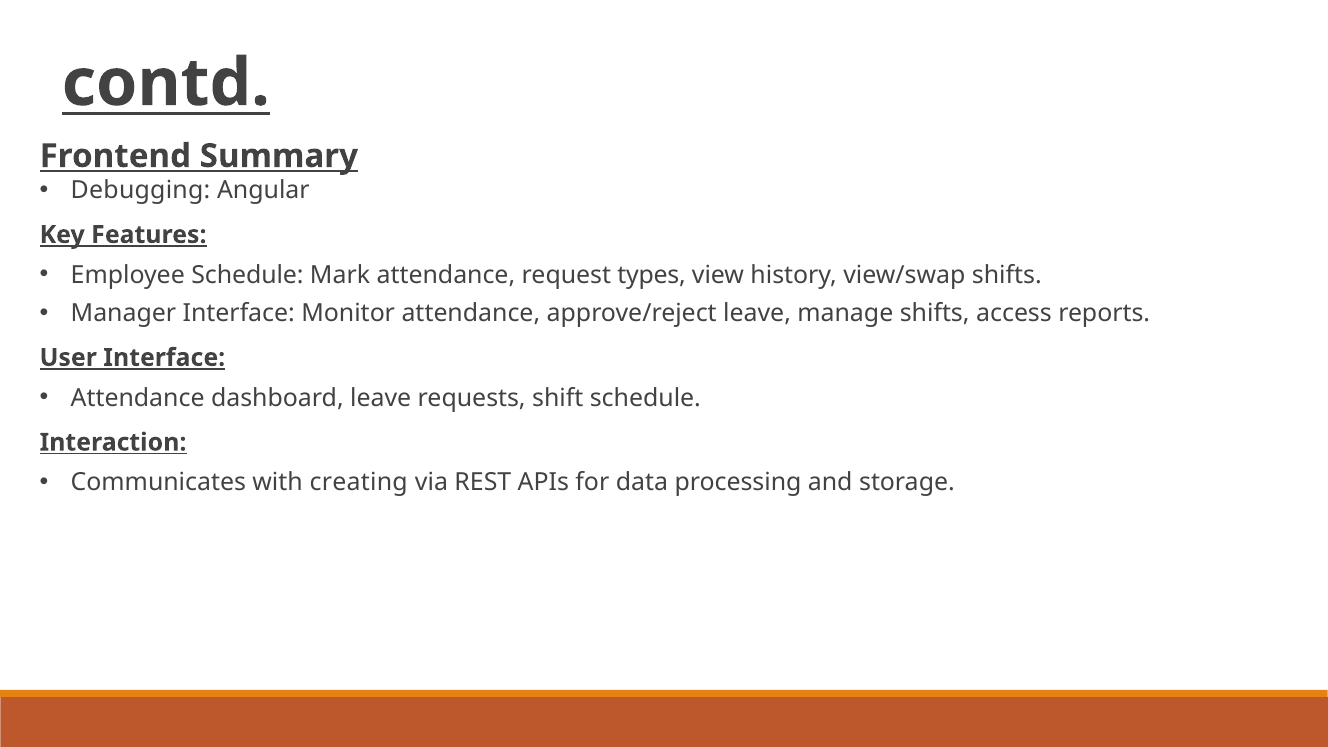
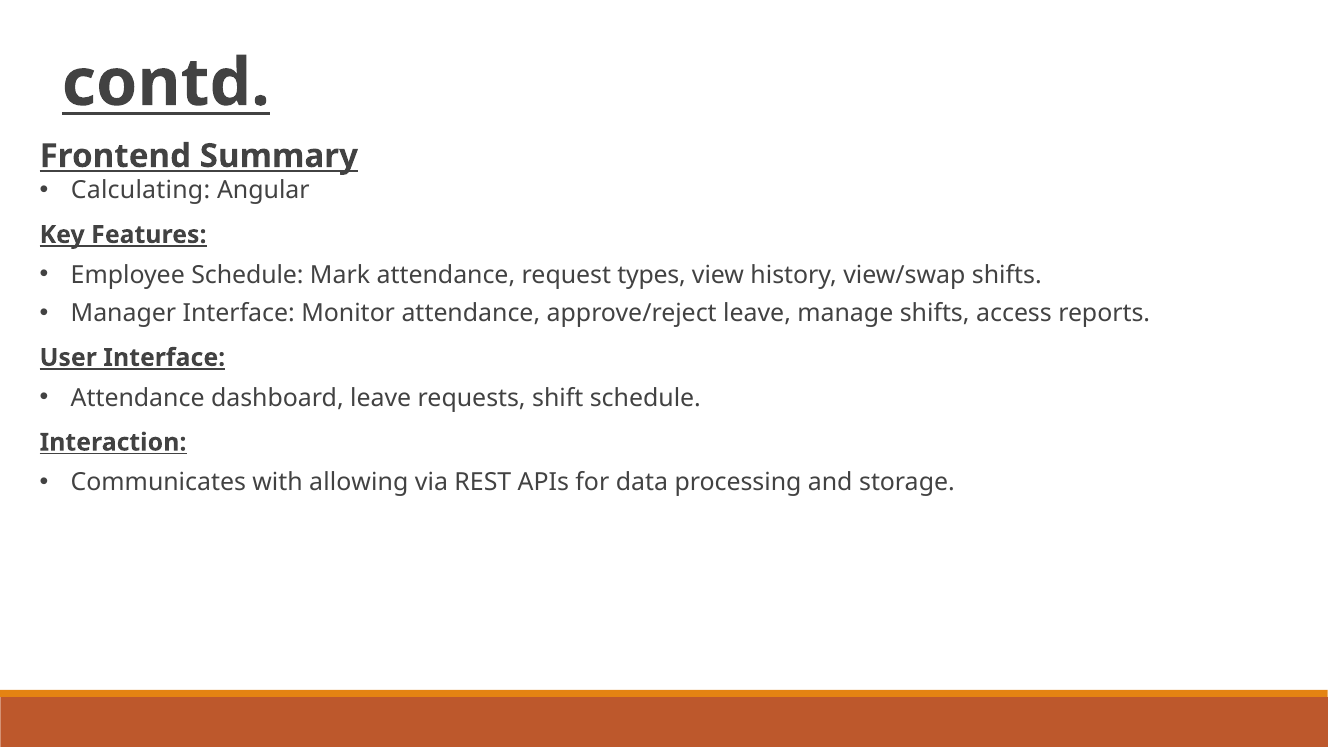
Debugging: Debugging -> Calculating (141, 190)
creating: creating -> allowing (359, 483)
